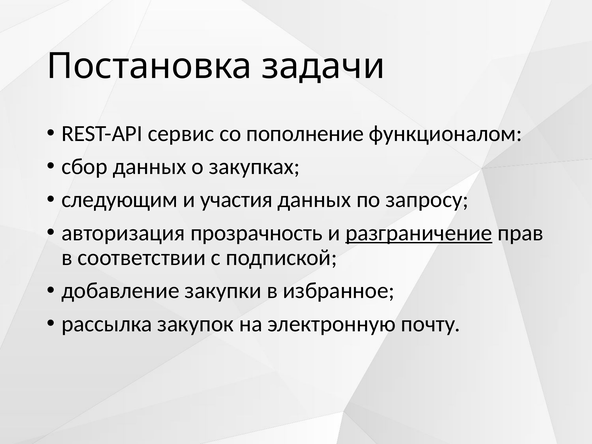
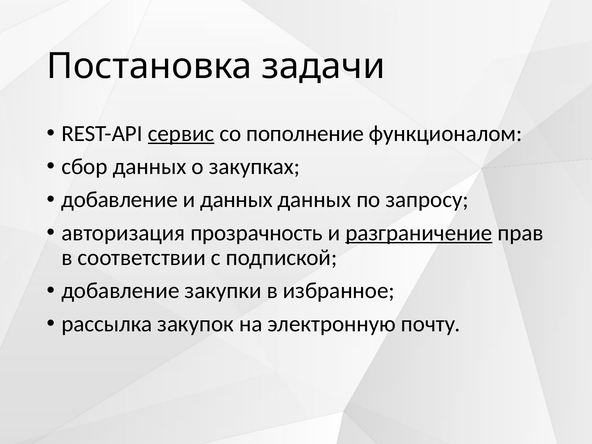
сервис underline: none -> present (181, 133)
следующим: следующим -> добавление (120, 200)
и участия: участия -> данных (236, 200)
